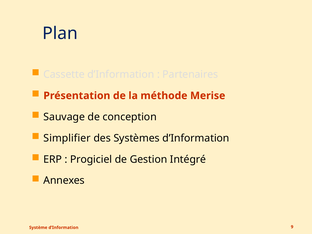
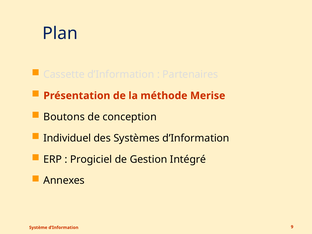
Sauvage: Sauvage -> Boutons (64, 117)
Simplifier: Simplifier -> Individuel (67, 138)
